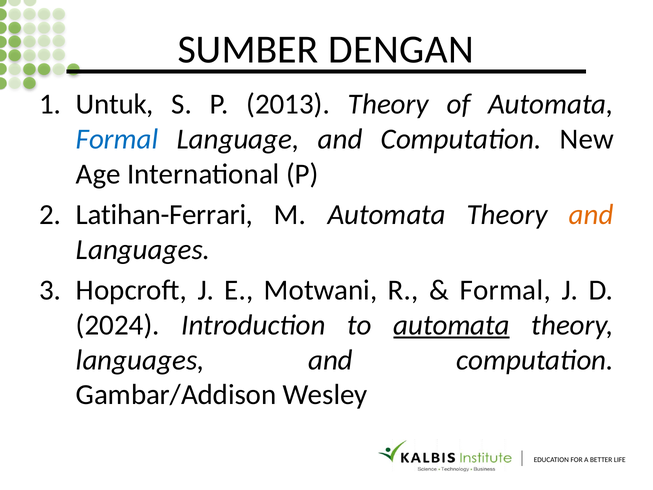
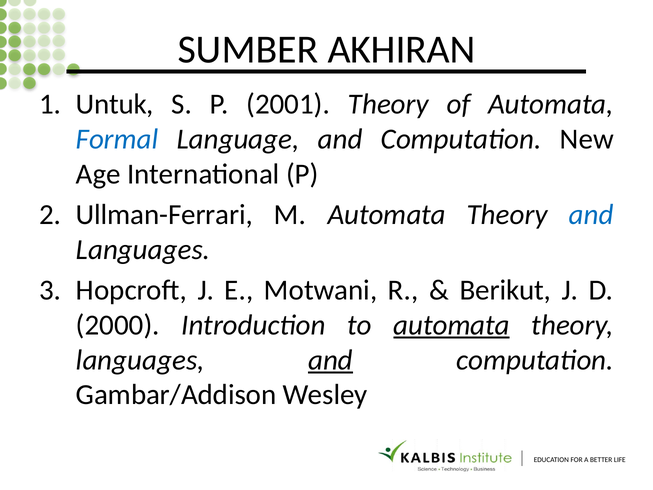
DENGAN: DENGAN -> AKHIRAN (401, 50)
2013: 2013 -> 2001 (288, 104)
Latihan-Ferrari: Latihan-Ferrari -> Ullman-Ferrari (164, 215)
and colour: orange -> blue (591, 215)
Formal: Formal -> Berikut (505, 290)
2024: 2024 -> 2000 (118, 325)
and underline: none -> present (331, 360)
